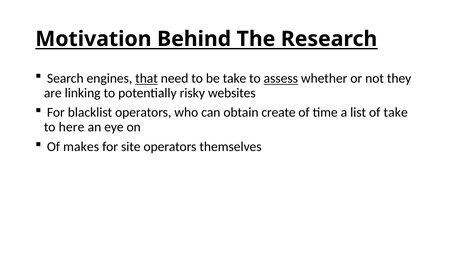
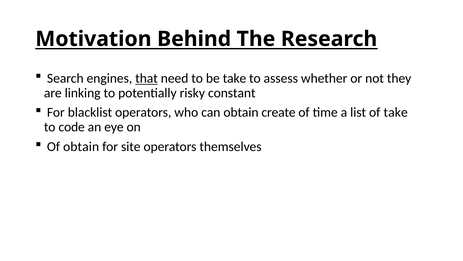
assess underline: present -> none (281, 78)
websites: websites -> constant (232, 93)
here: here -> code (72, 127)
Of makes: makes -> obtain (81, 146)
